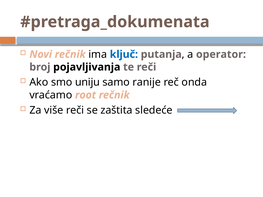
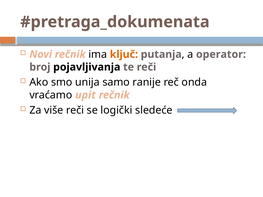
ključ colour: blue -> orange (124, 54)
uniju: uniju -> unija (87, 82)
root: root -> upit (85, 95)
zaštita: zaštita -> logički (117, 110)
